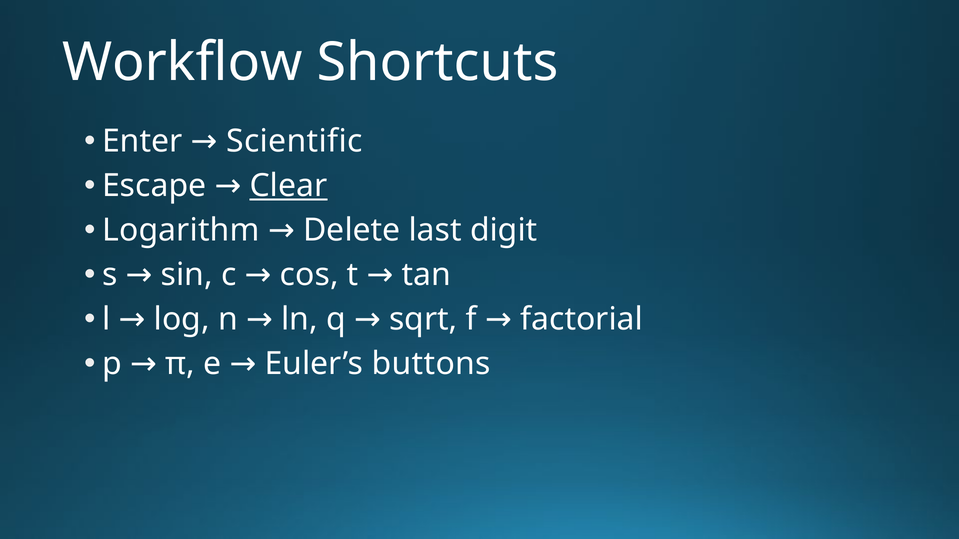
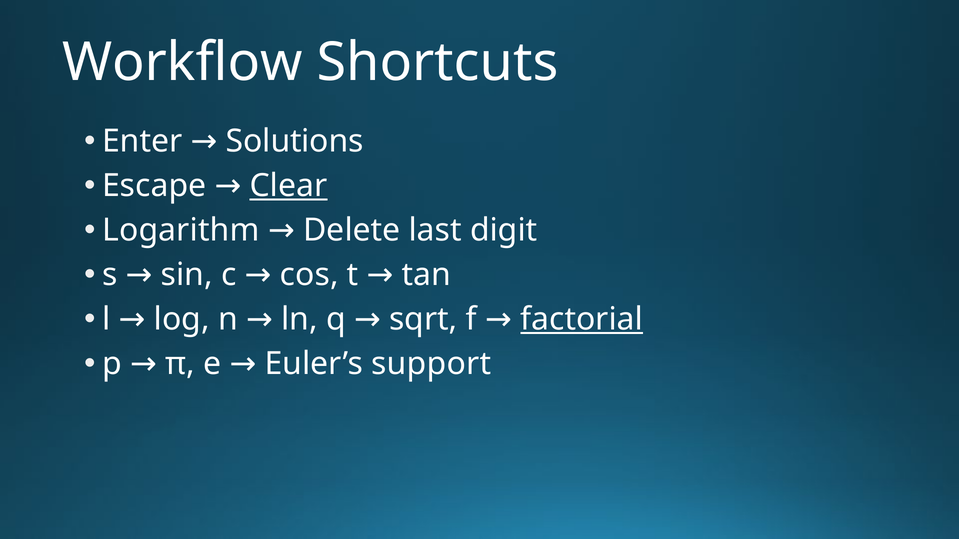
Scientific: Scientific -> Solutions (295, 141)
factorial underline: none -> present (582, 320)
buttons: buttons -> support (431, 364)
